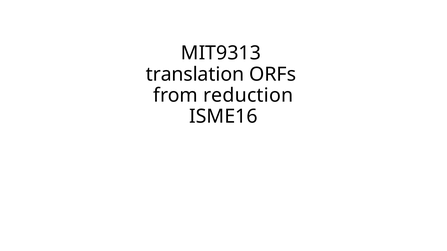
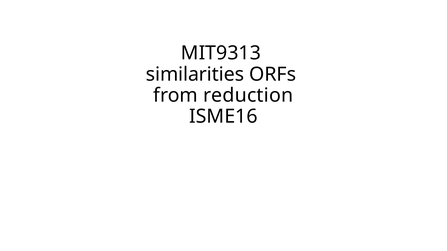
translation: translation -> similarities (195, 74)
